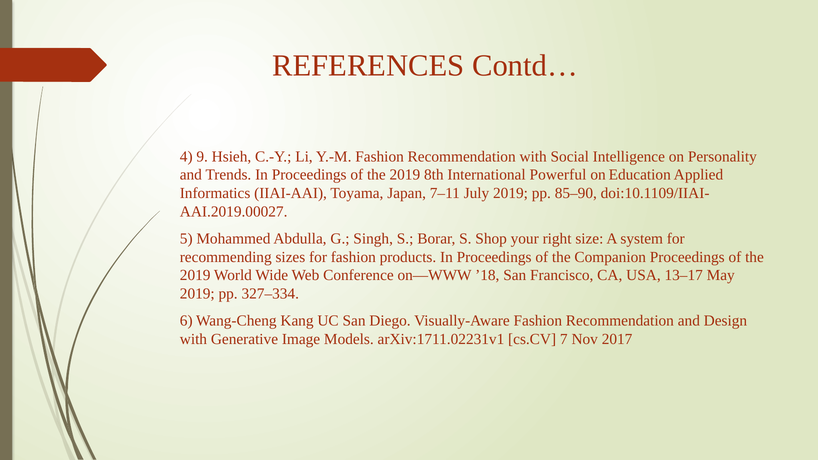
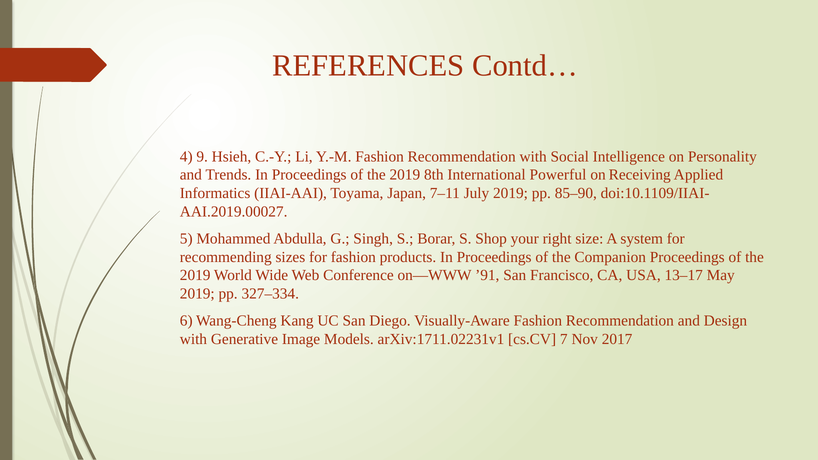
Education: Education -> Receiving (640, 175)
’18: ’18 -> ’91 (487, 275)
